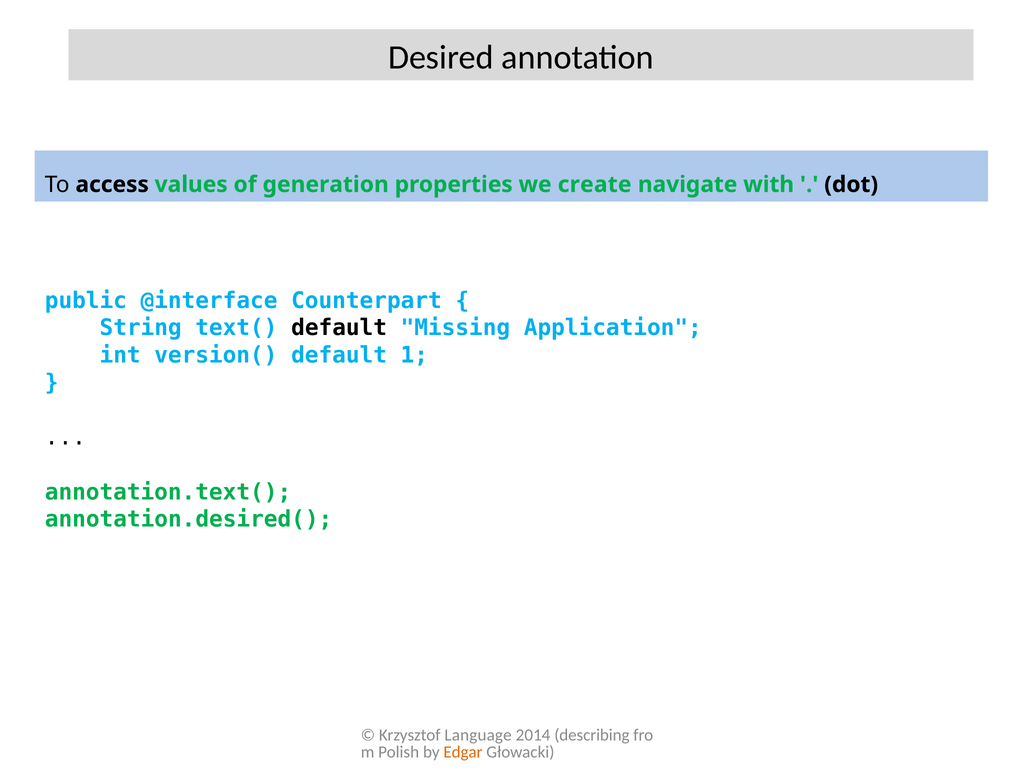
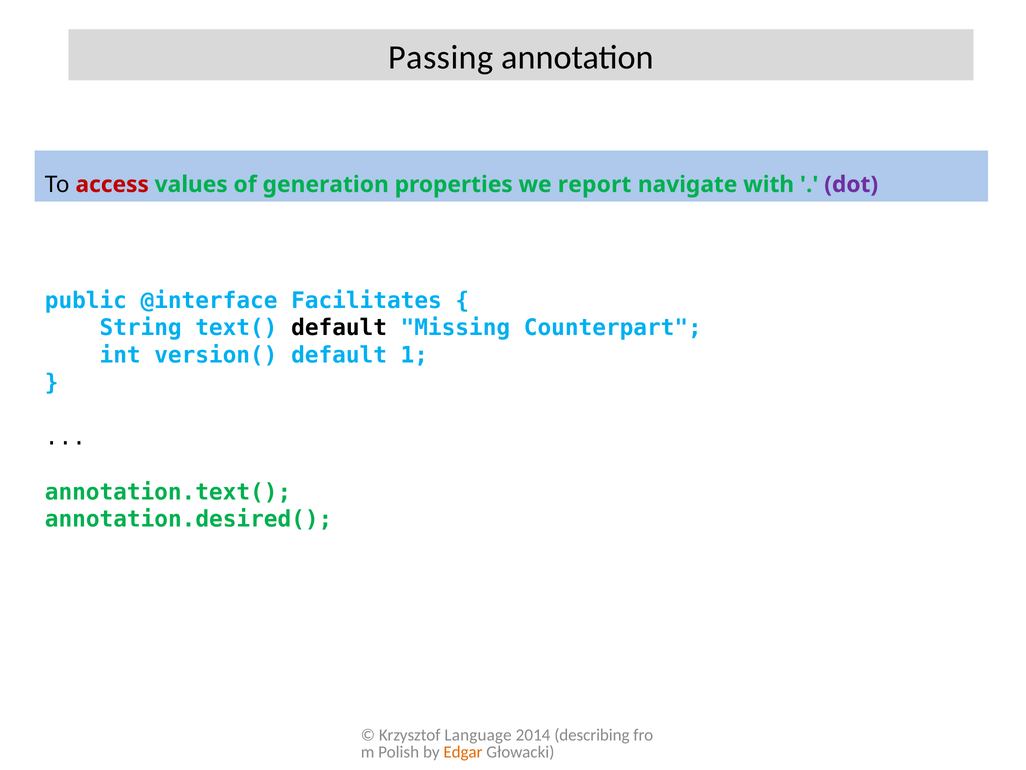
Desired: Desired -> Passing (441, 57)
access colour: black -> red (112, 184)
create: create -> report (595, 184)
dot colour: black -> purple (851, 184)
Counterpart: Counterpart -> Facilitates (366, 300)
Application: Application -> Counterpart (613, 328)
